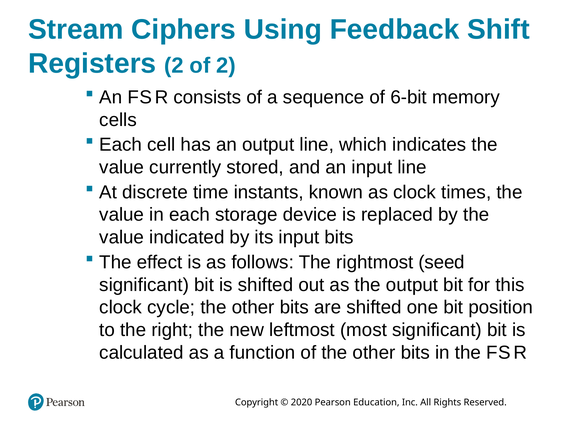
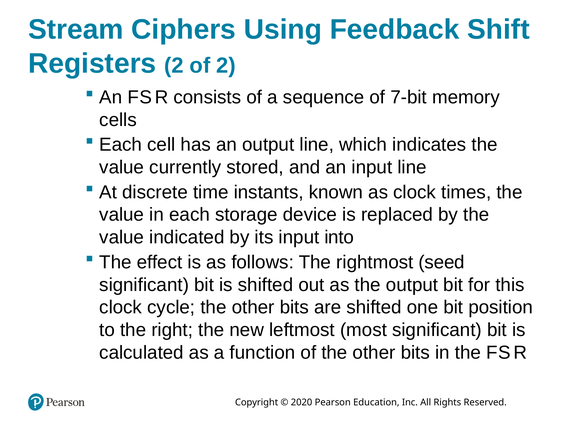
6-bit: 6-bit -> 7-bit (409, 97)
input bits: bits -> into (339, 237)
